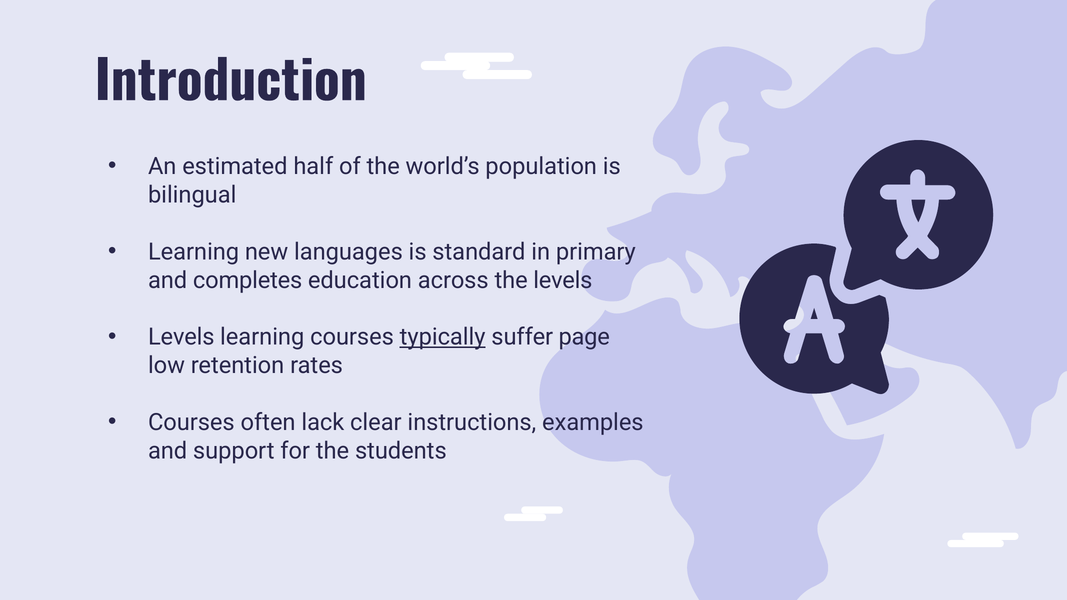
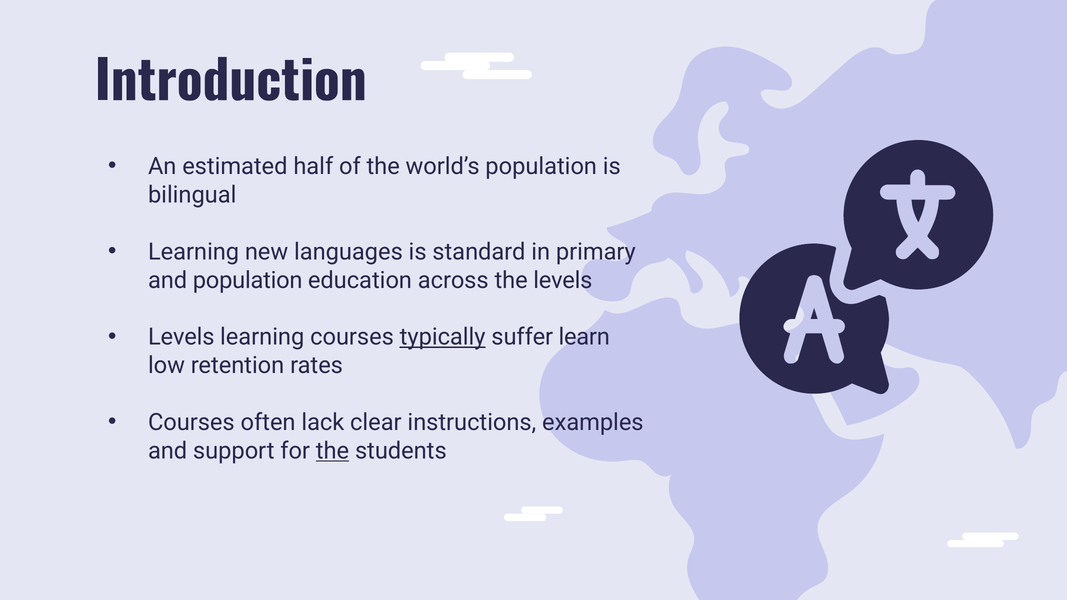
and completes: completes -> population (248, 280)
page: page -> learn (584, 337)
the underline: none -> present (332, 451)
